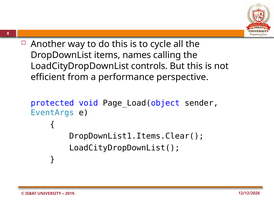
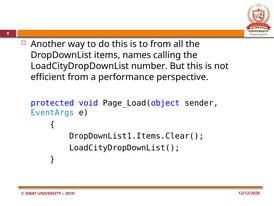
to cycle: cycle -> from (161, 44)
controls: controls -> number (149, 66)
